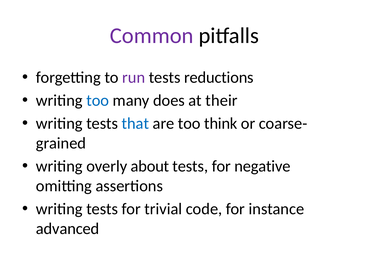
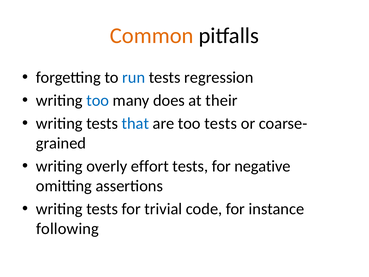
Common colour: purple -> orange (152, 36)
run colour: purple -> blue (134, 77)
reductions: reductions -> regression (219, 77)
too think: think -> tests (221, 123)
about: about -> effort (150, 166)
advanced: advanced -> following (67, 228)
